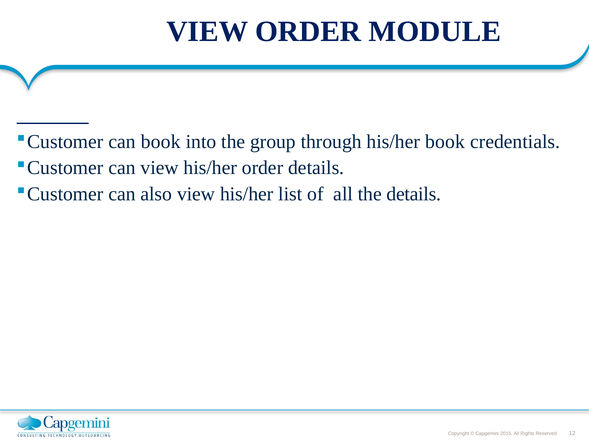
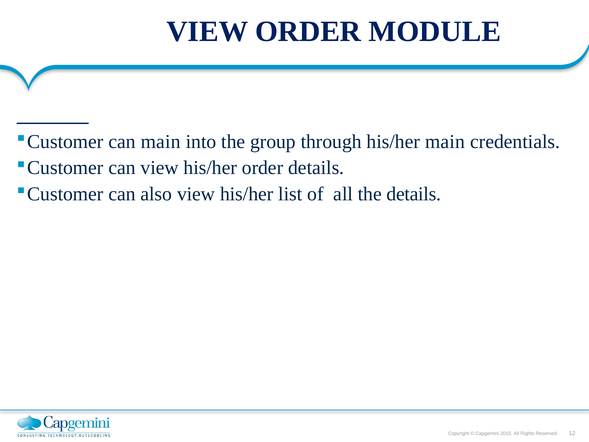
can book: book -> main (161, 142)
his/her book: book -> main (445, 142)
